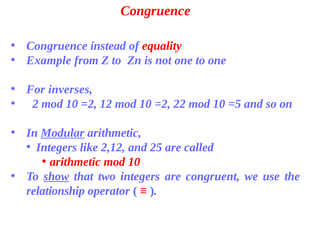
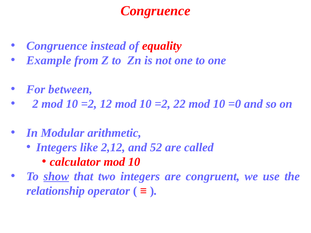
inverses: inverses -> between (70, 89)
=5: =5 -> =0 (235, 104)
Modular underline: present -> none (63, 133)
25: 25 -> 52 (156, 148)
arithmetic: arithmetic -> calculator (75, 162)
